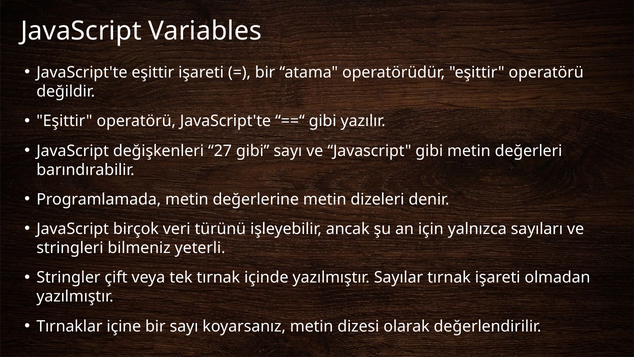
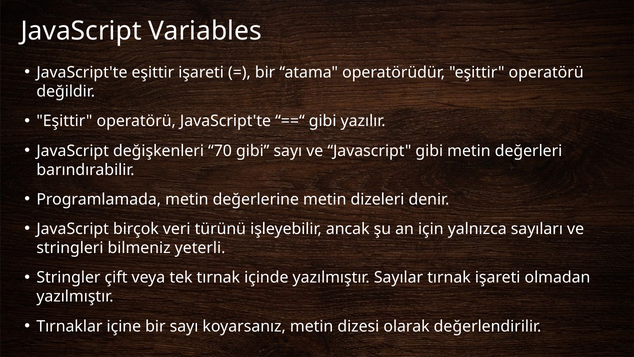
27: 27 -> 70 (220, 151)
